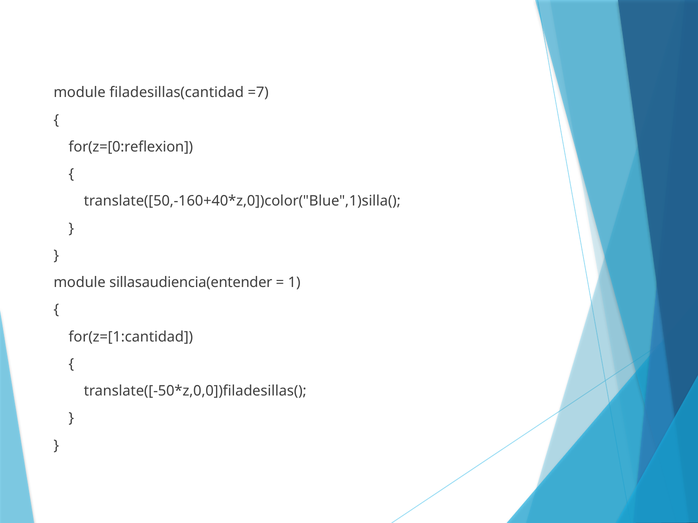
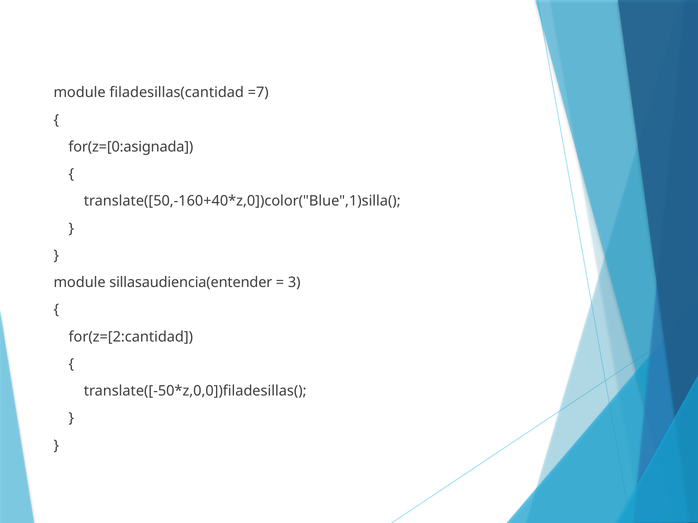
for(z=[0:reflexion: for(z=[0:reflexion -> for(z=[0:asignada (131, 147)
1: 1 -> 3 (294, 283)
for(z=[1:cantidad: for(z=[1:cantidad -> for(z=[2:cantidad (131, 337)
